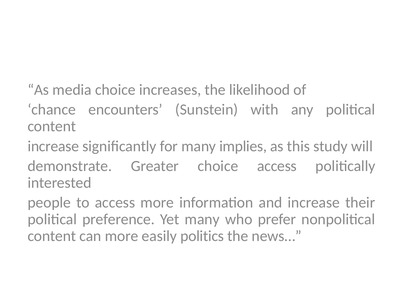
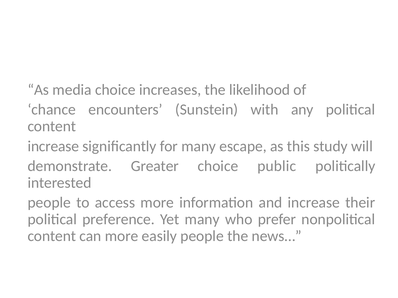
implies: implies -> escape (243, 146)
choice access: access -> public (277, 166)
easily politics: politics -> people (202, 236)
